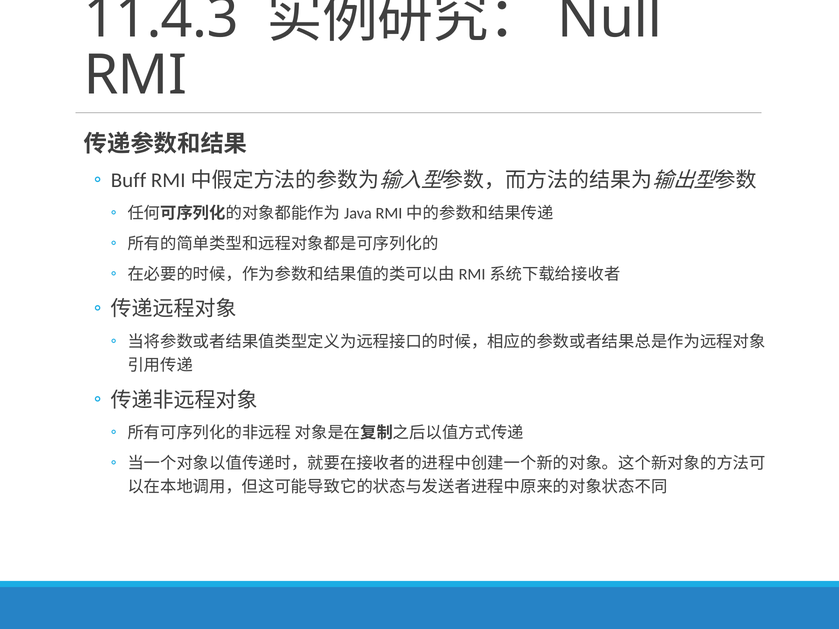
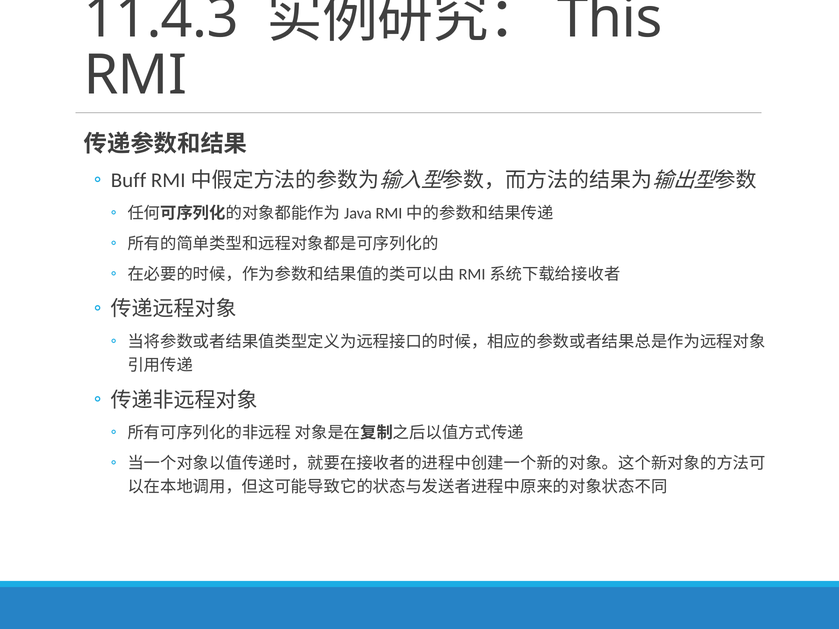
Null: Null -> This (610, 18)
